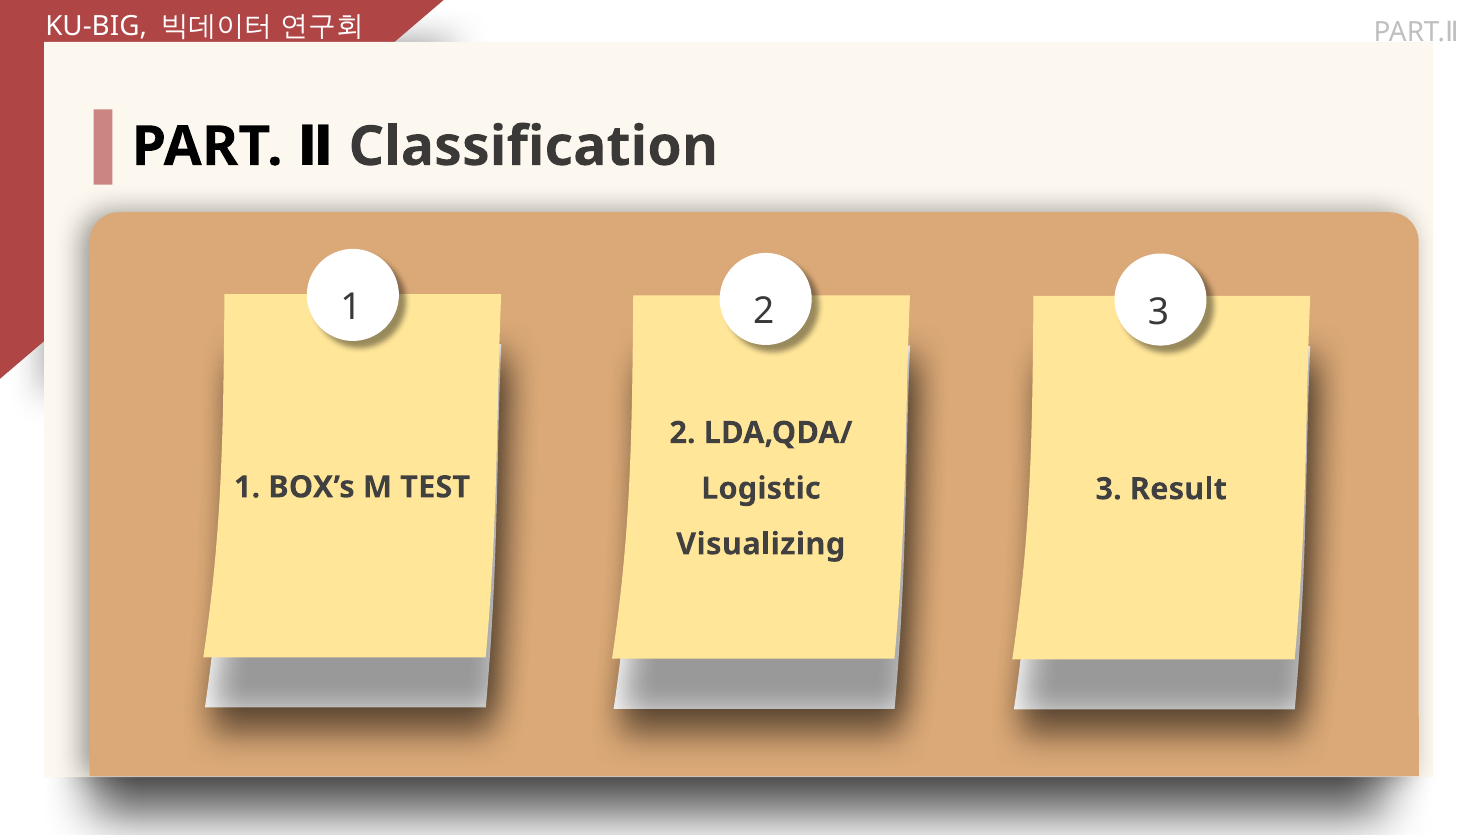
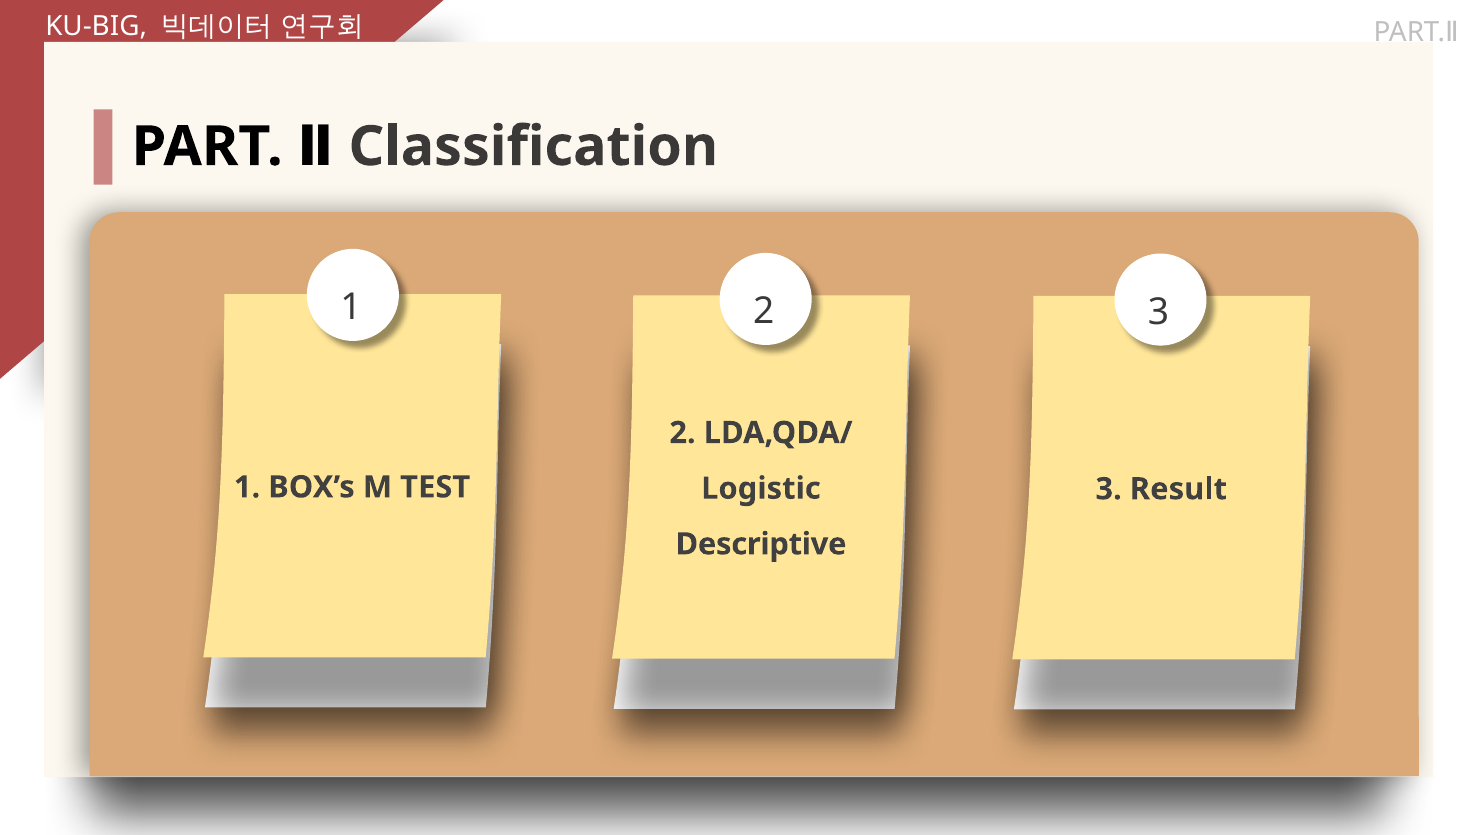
Visualizing: Visualizing -> Descriptive (761, 544)
